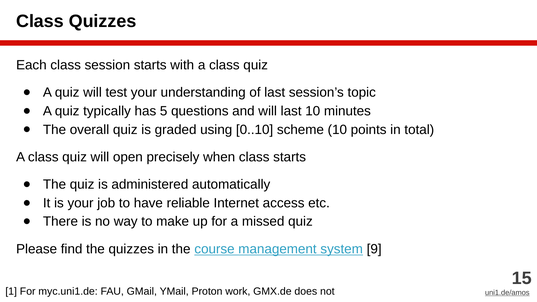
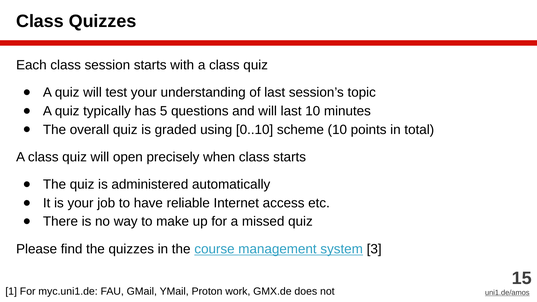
9: 9 -> 3 (374, 249)
